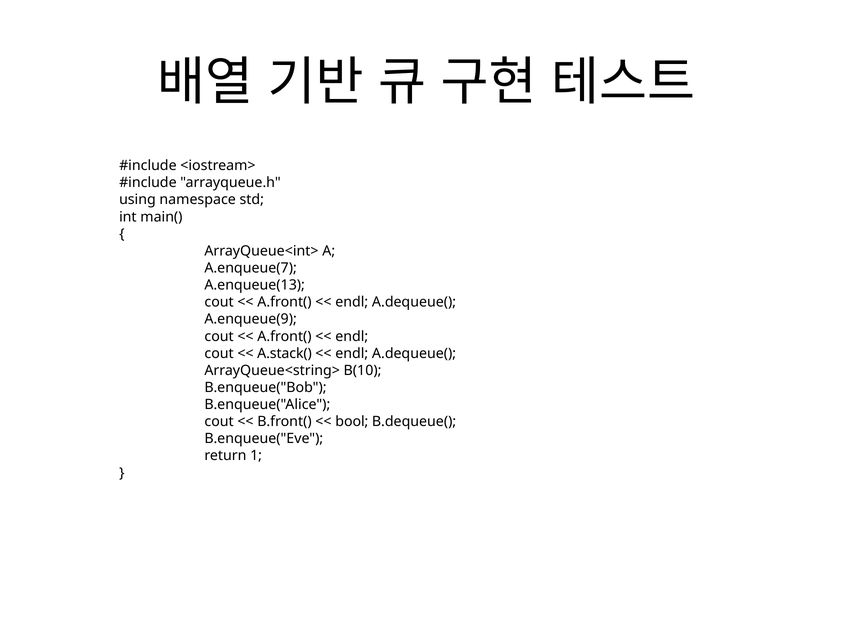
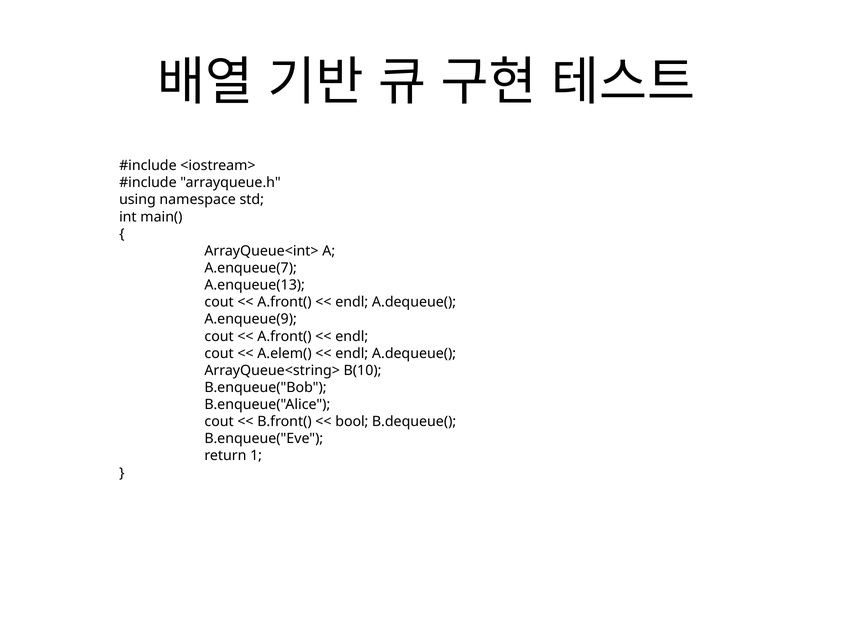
A.stack(: A.stack( -> A.elem( (284, 353)
